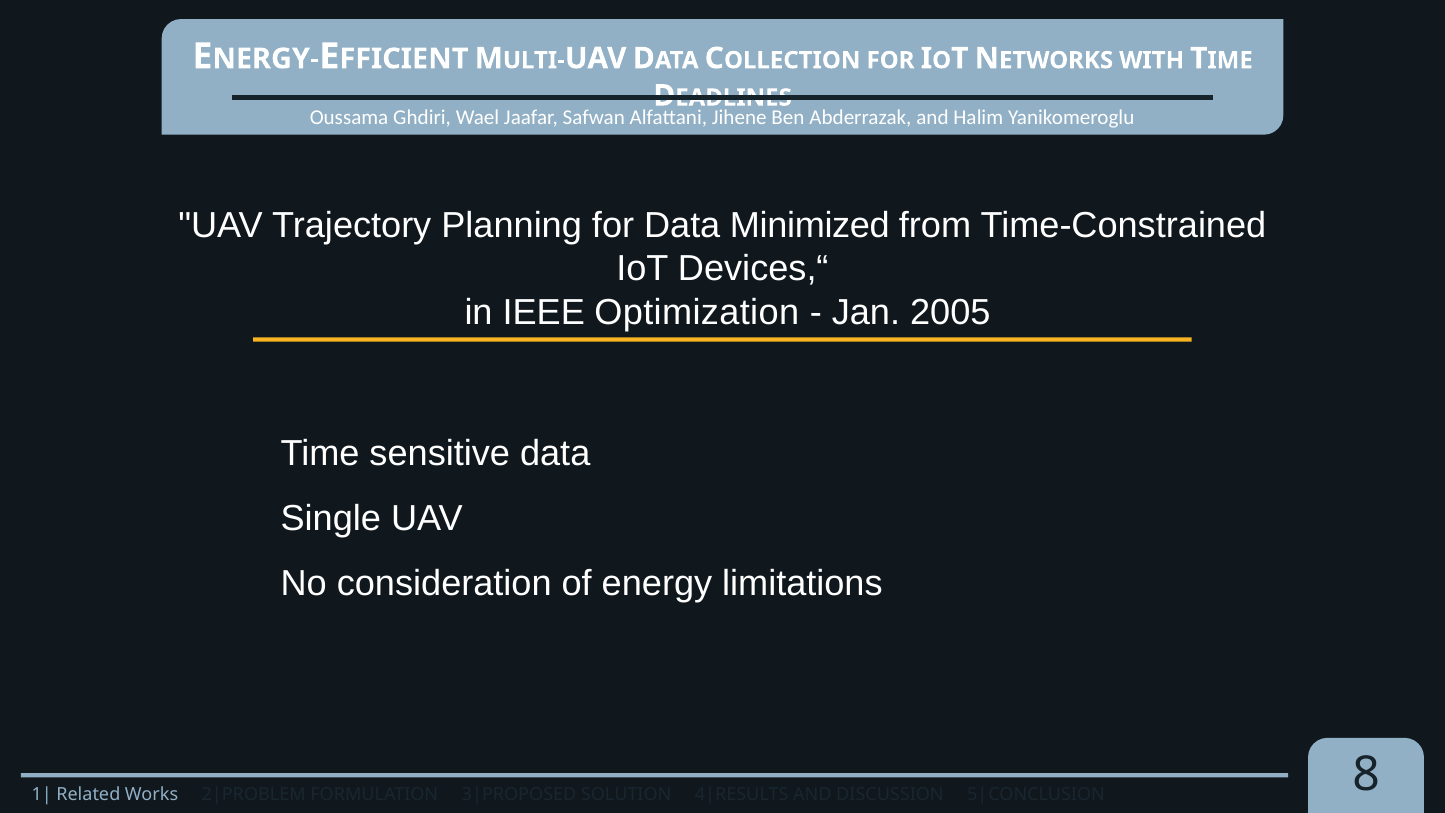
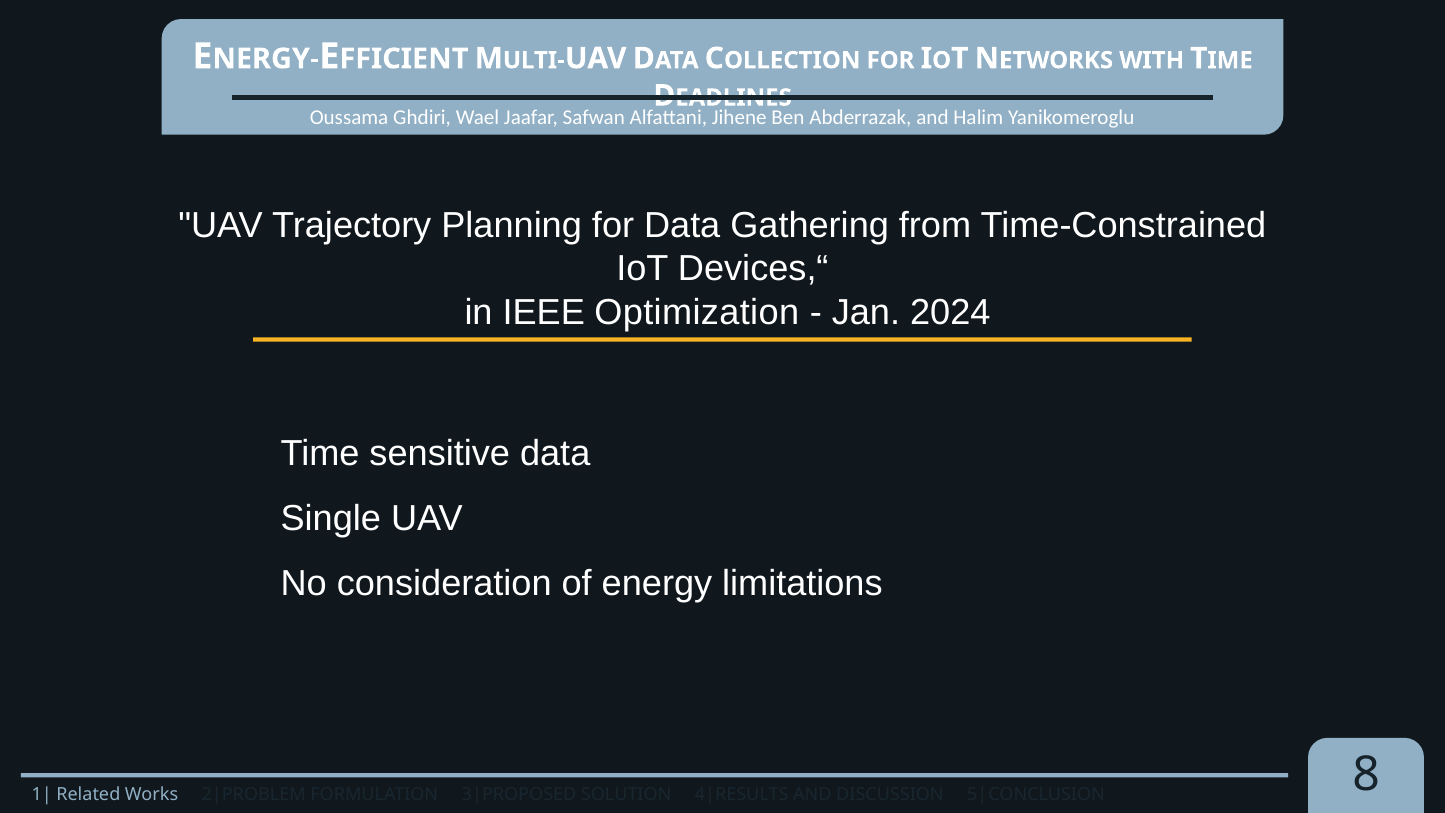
Minimized: Minimized -> Gathering (810, 225)
2005: 2005 -> 2024 (950, 312)
